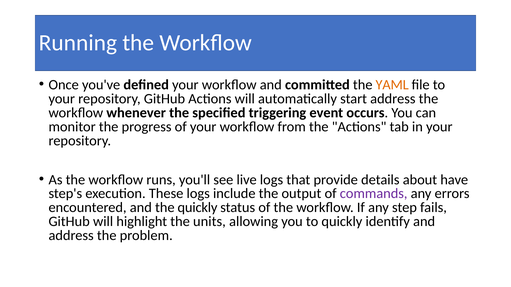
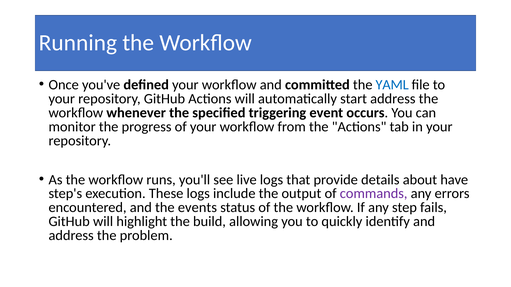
YAML colour: orange -> blue (392, 85)
the quickly: quickly -> events (197, 208)
units: units -> build (209, 222)
